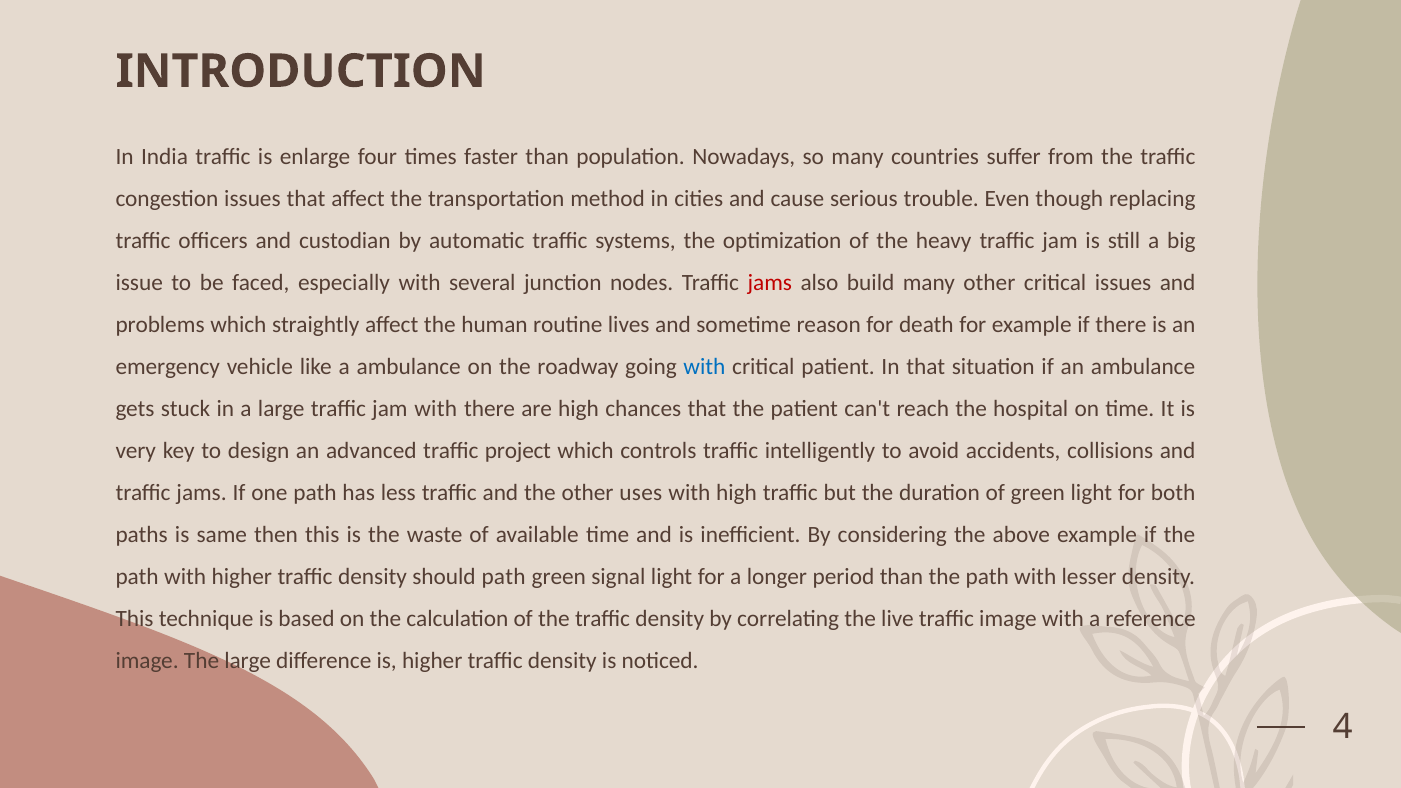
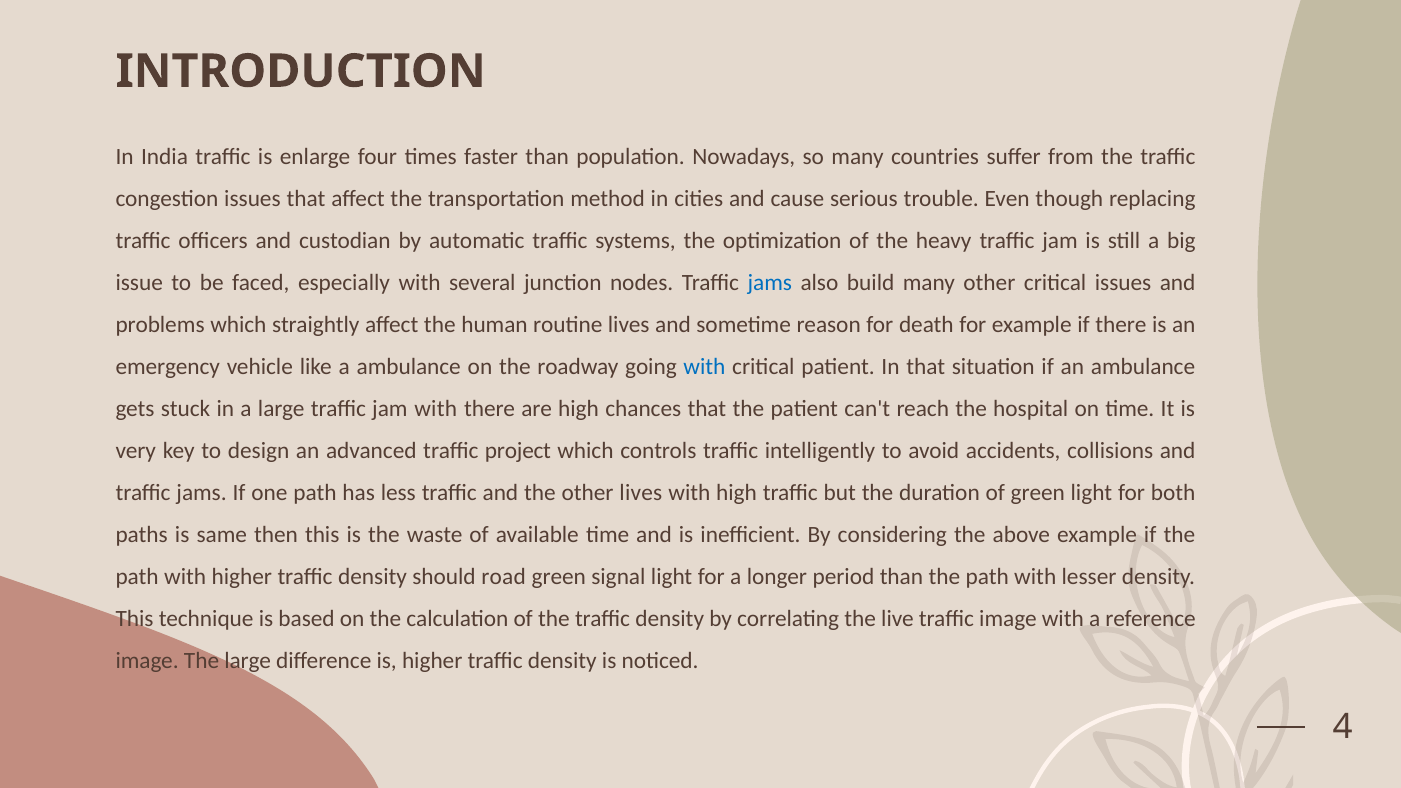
jams colour: red -> blue (770, 283)
other uses: uses -> lives (641, 493)
should path: path -> road (504, 577)
